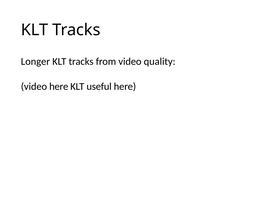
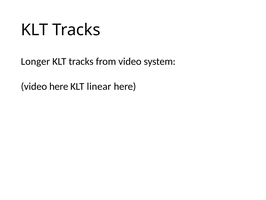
quality: quality -> system (160, 61)
useful: useful -> linear (99, 86)
